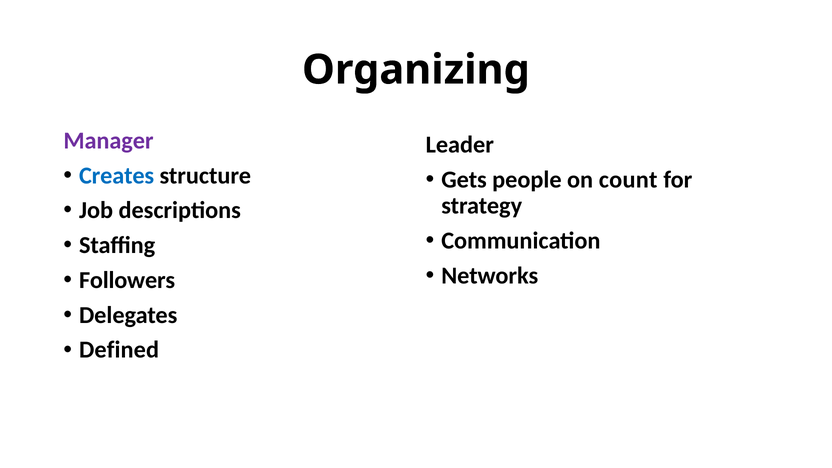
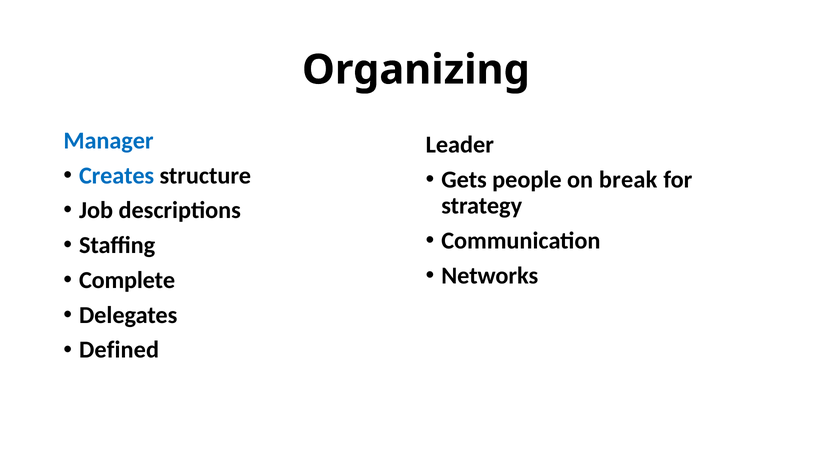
Manager colour: purple -> blue (109, 141)
count: count -> break (628, 180)
Followers: Followers -> Complete (127, 280)
